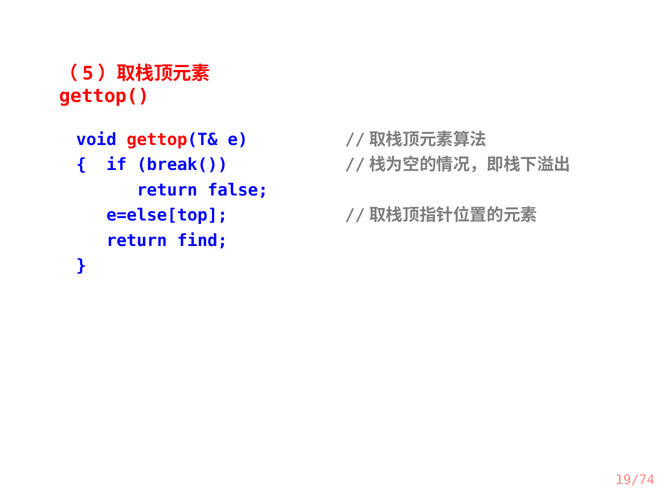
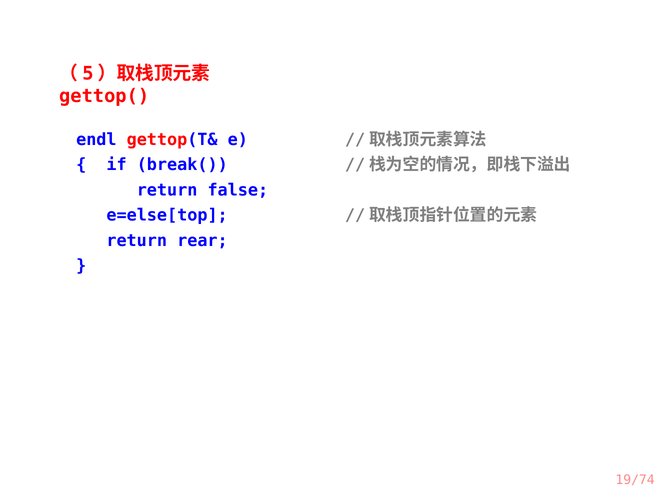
void: void -> endl (96, 140)
find: find -> rear (202, 241)
